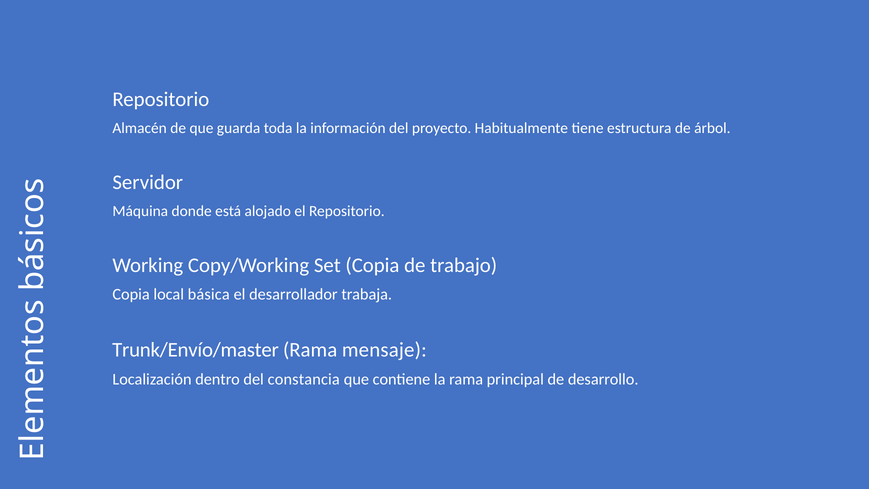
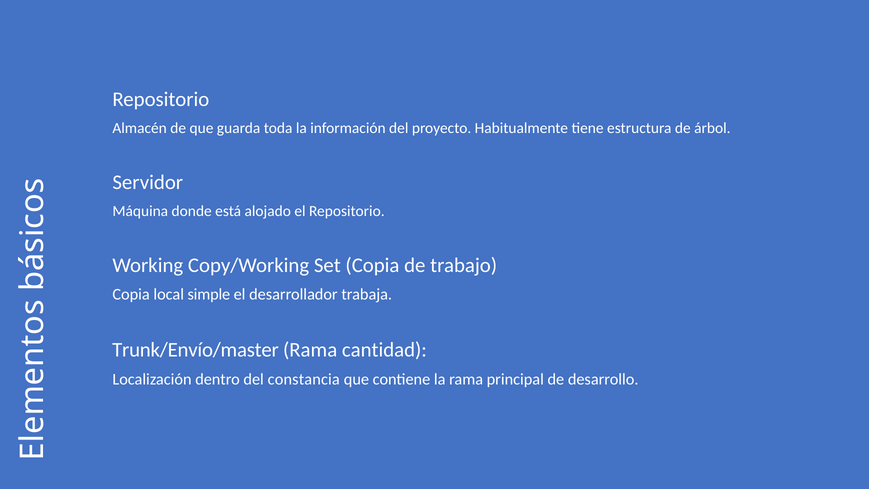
básica: básica -> simple (209, 294)
mensaje: mensaje -> cantidad (384, 350)
